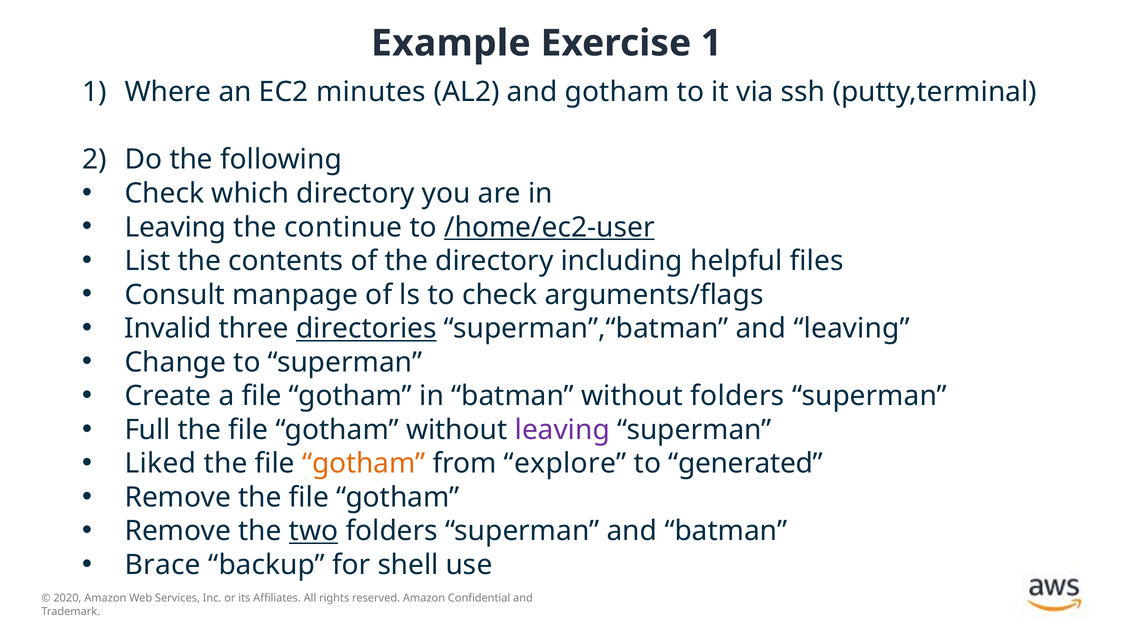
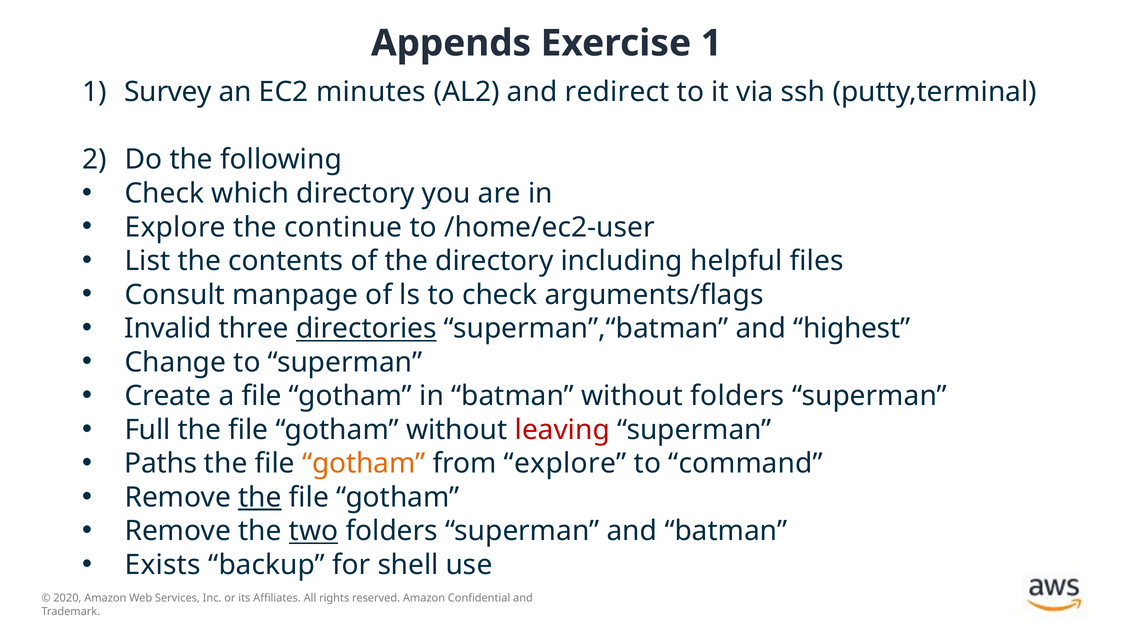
Example: Example -> Appends (451, 43)
Where: Where -> Survey (168, 92)
and gotham: gotham -> redirect (617, 92)
Leaving: Leaving -> Explore (175, 227)
/home/ec2-user underline: present -> none (549, 227)
and leaving: leaving -> highest (852, 329)
leaving colour: purple -> red (562, 430)
Liked: Liked -> Paths (161, 464)
generated: generated -> command (746, 464)
the underline: none -> present (260, 498)
Brace: Brace -> Exists (163, 565)
